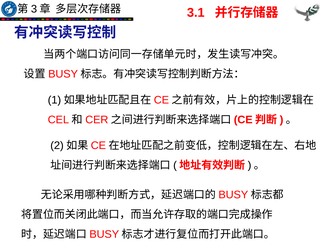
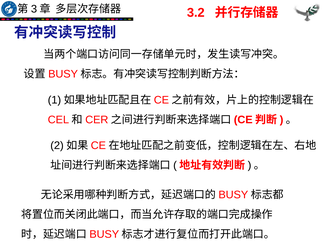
3.1: 3.1 -> 3.2 (196, 13)
